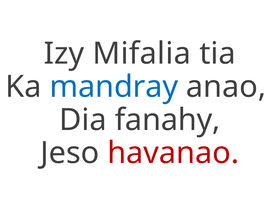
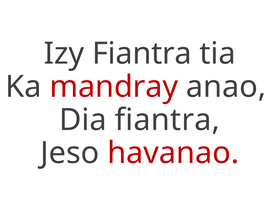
Izy Mifalia: Mifalia -> Fiantra (142, 54)
mandray colour: blue -> red (114, 87)
Dia fanahy: fanahy -> fiantra (167, 120)
